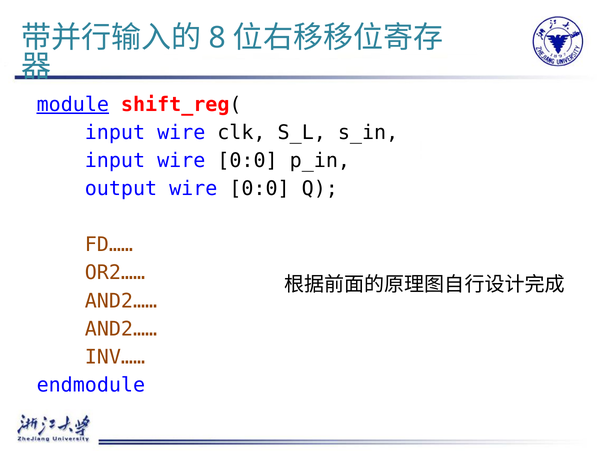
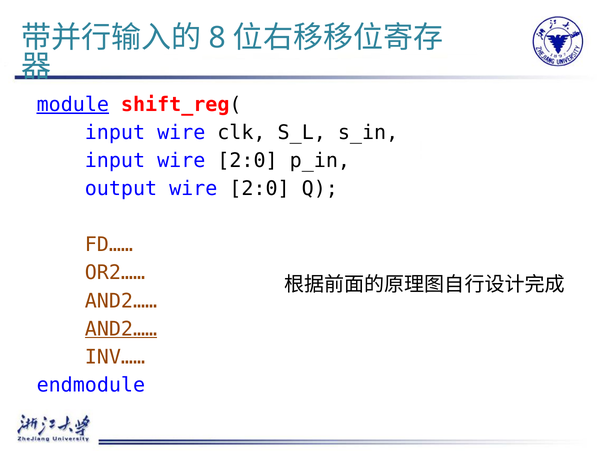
input wire 0:0: 0:0 -> 2:0 (247, 161)
output wire 0:0: 0:0 -> 2:0 (260, 189)
AND2…… underline: none -> present (121, 329)
